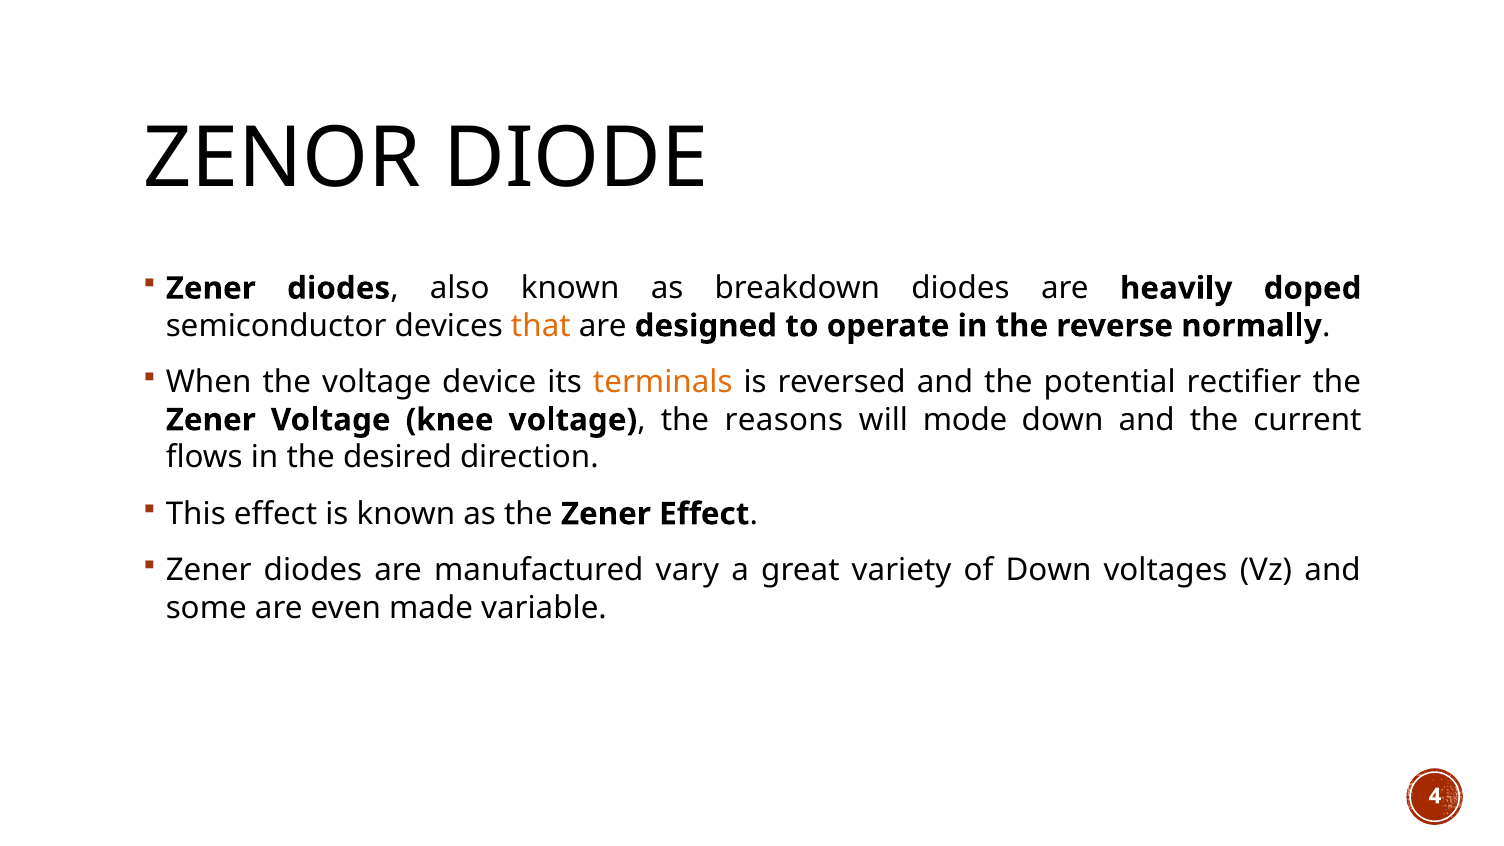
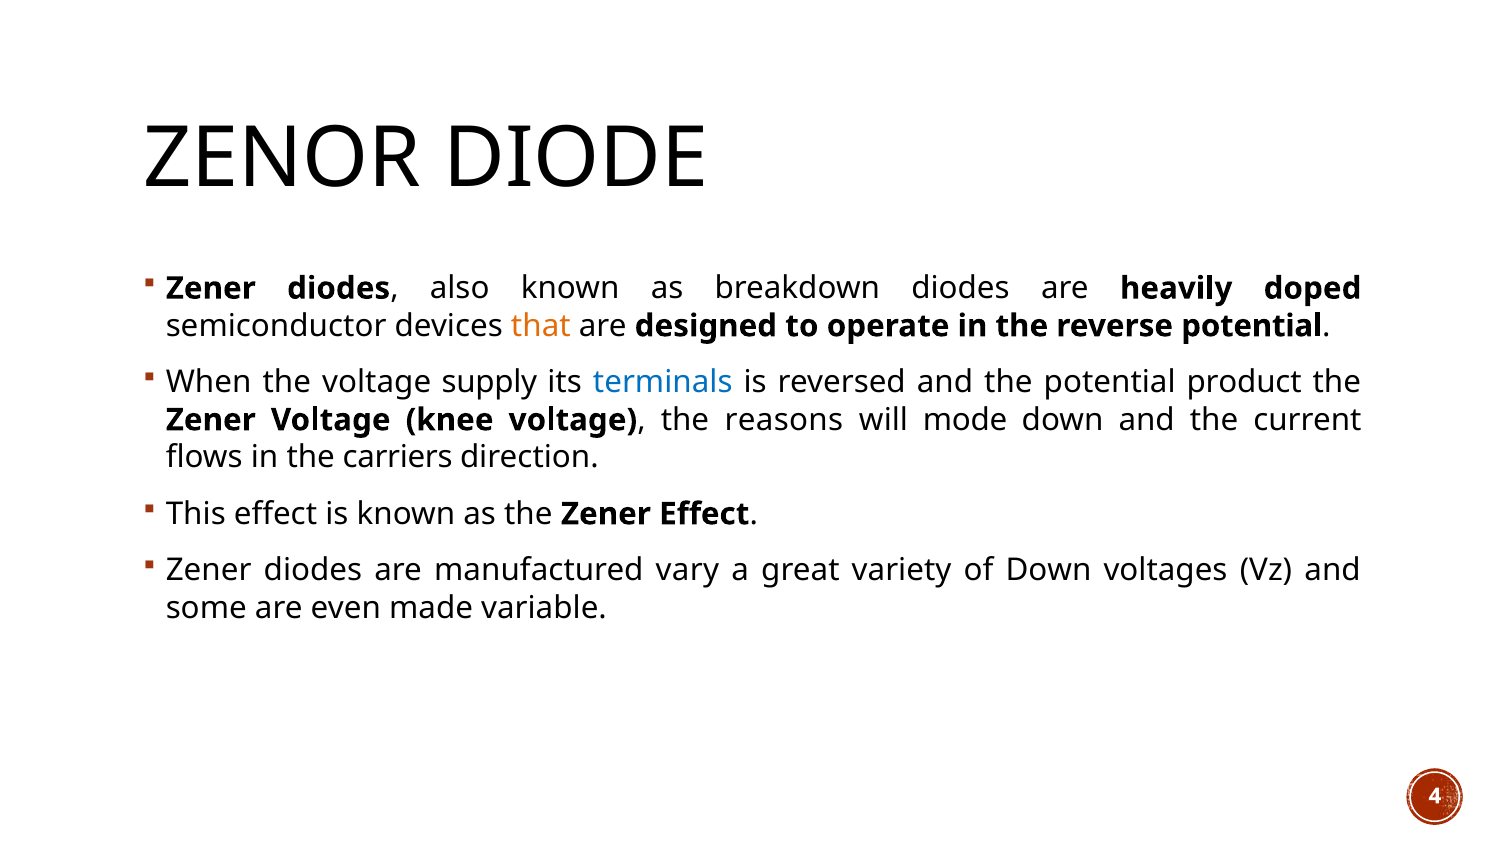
reverse normally: normally -> potential (1252, 326)
device: device -> supply (489, 382)
terminals colour: orange -> blue (663, 382)
rectifier: rectifier -> product (1244, 382)
desired: desired -> carriers (398, 458)
